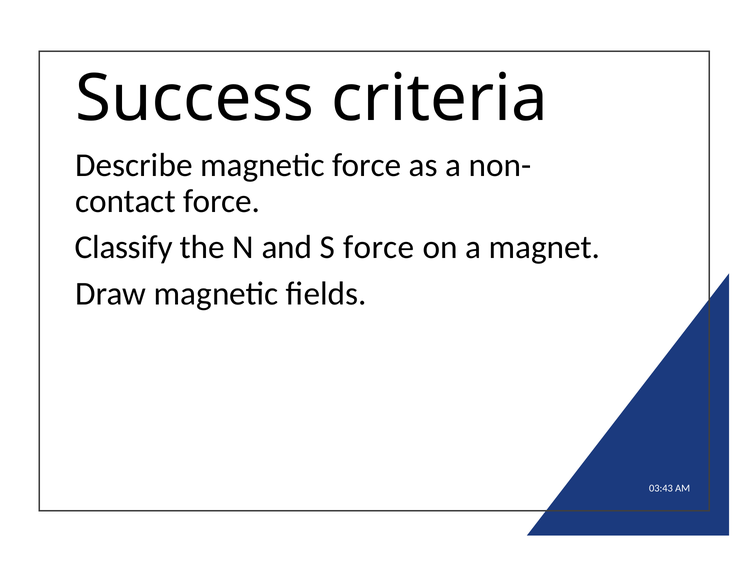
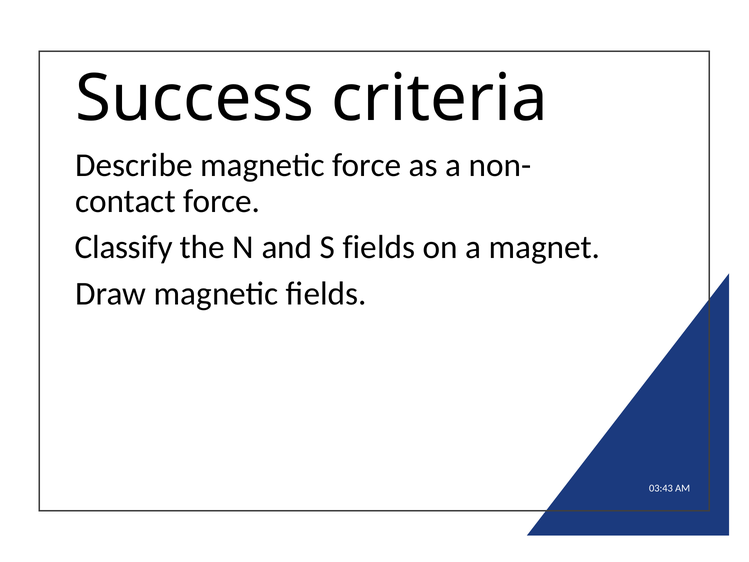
S force: force -> fields (379, 247)
